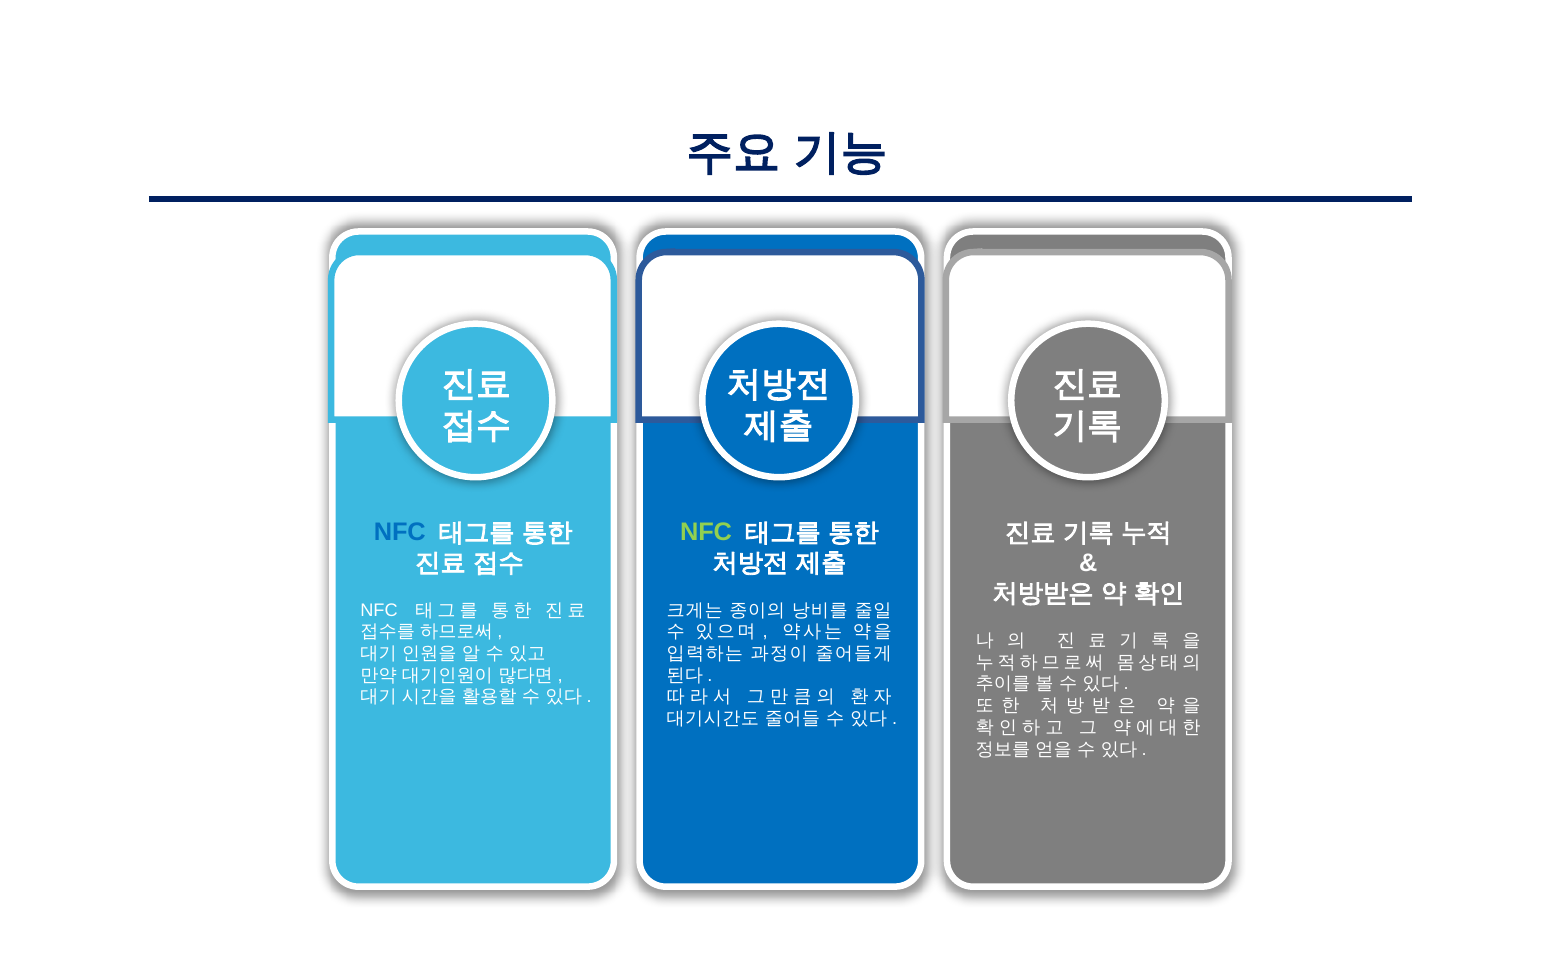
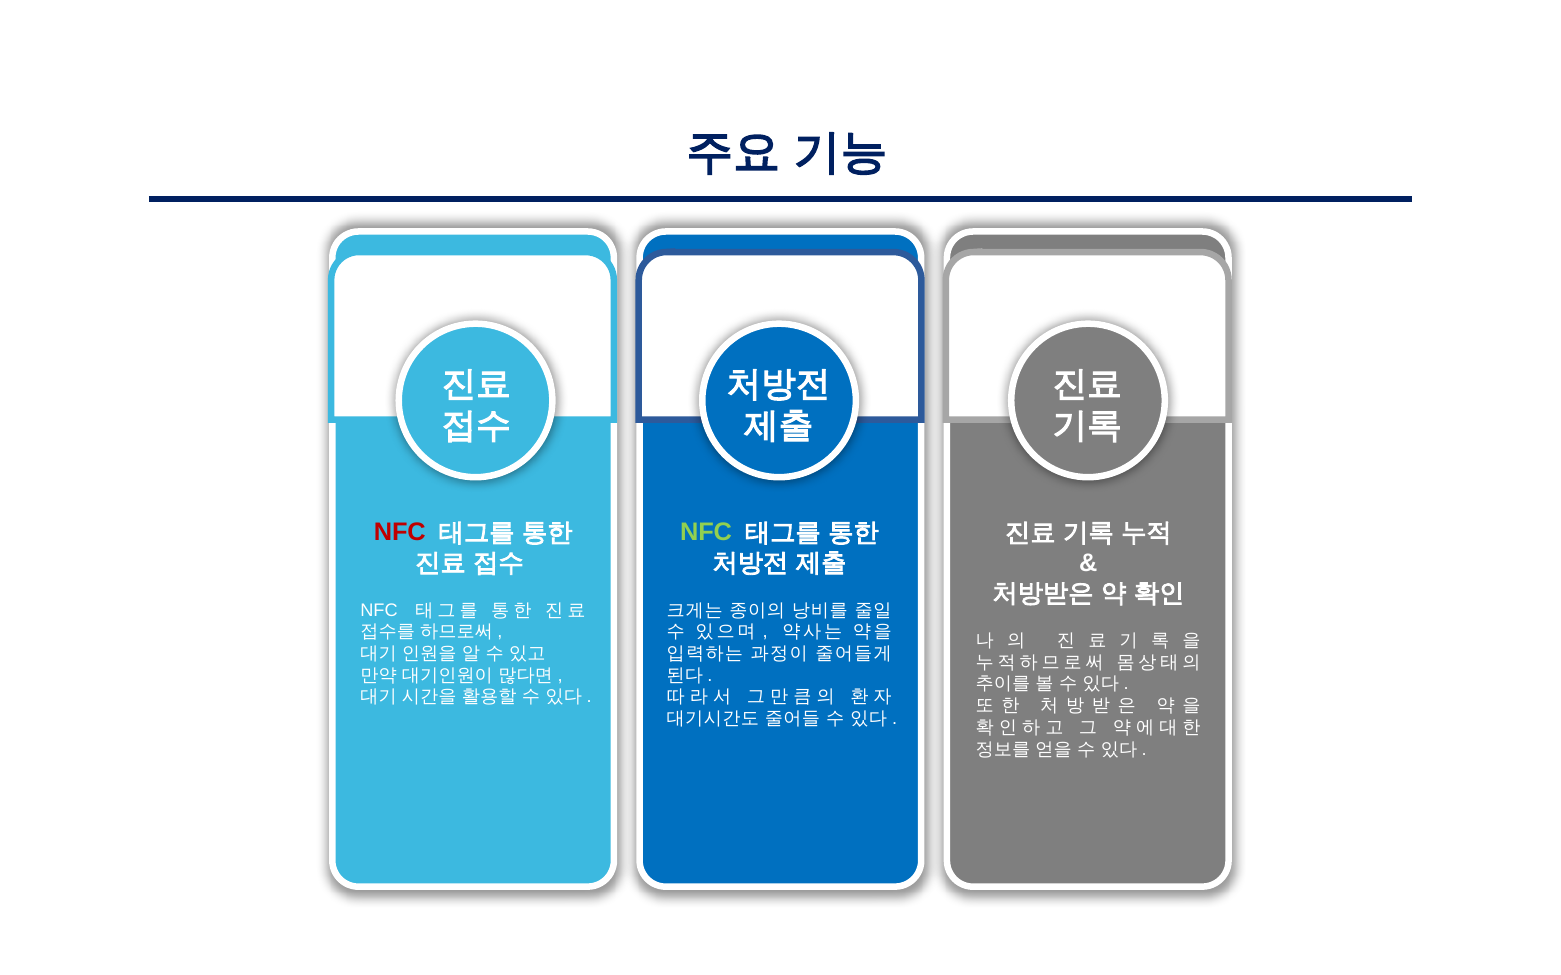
NFC colour: blue -> red (400, 533)
